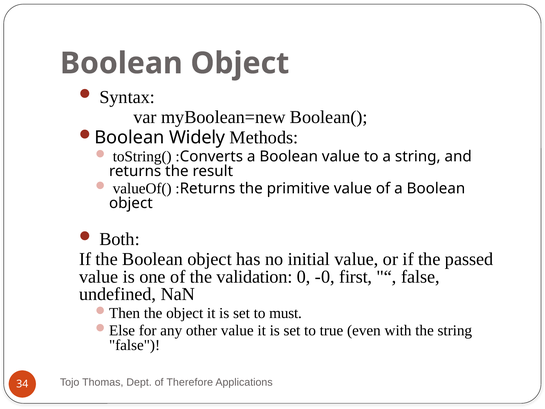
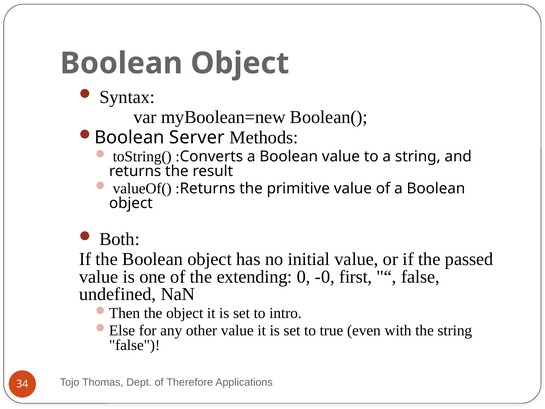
Widely: Widely -> Server (197, 137)
validation: validation -> extending (255, 277)
must: must -> intro (285, 313)
